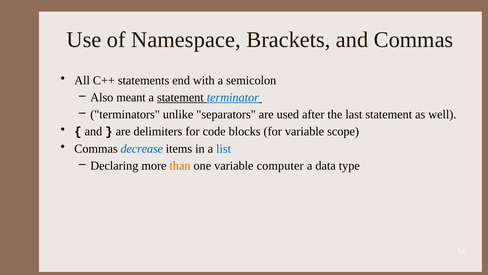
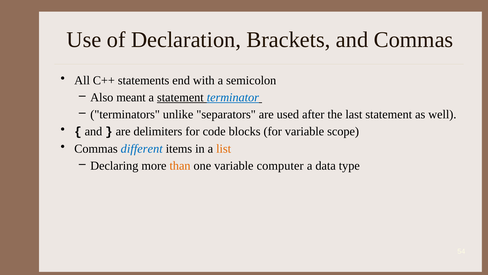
Namespace: Namespace -> Declaration (186, 40)
decrease: decrease -> different (142, 148)
list colour: blue -> orange (224, 148)
